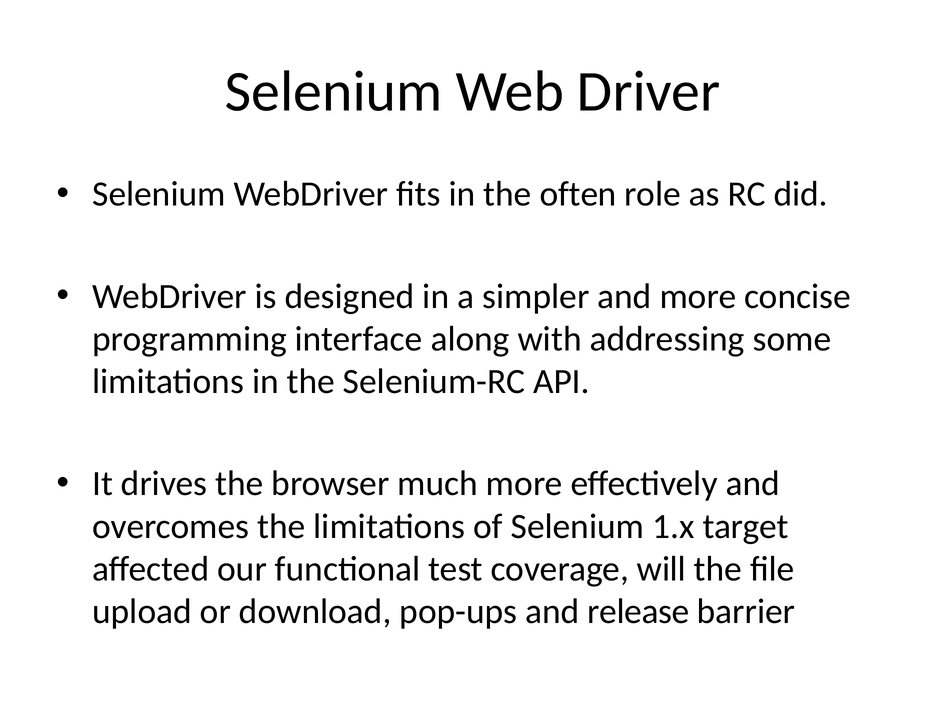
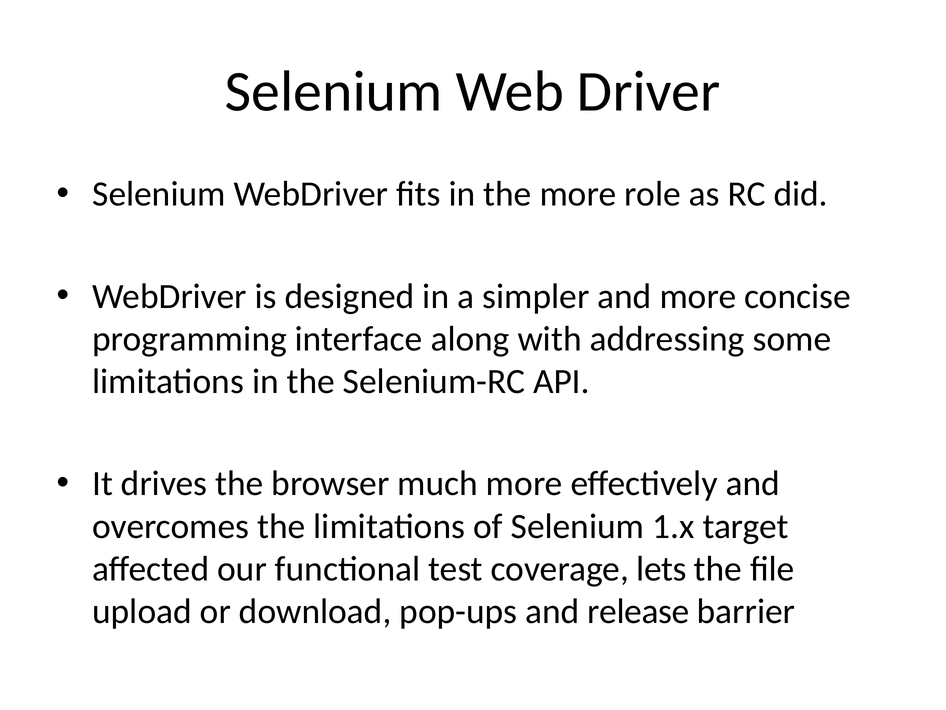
the often: often -> more (578, 194)
will: will -> lets (661, 569)
